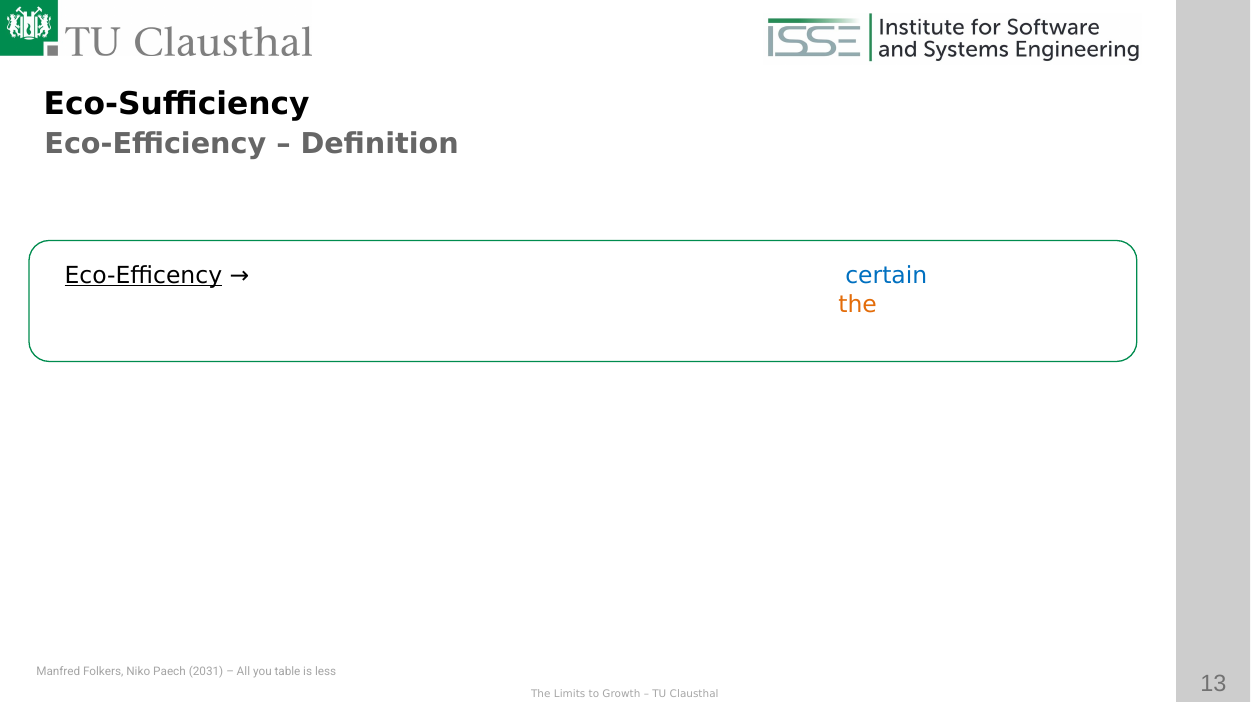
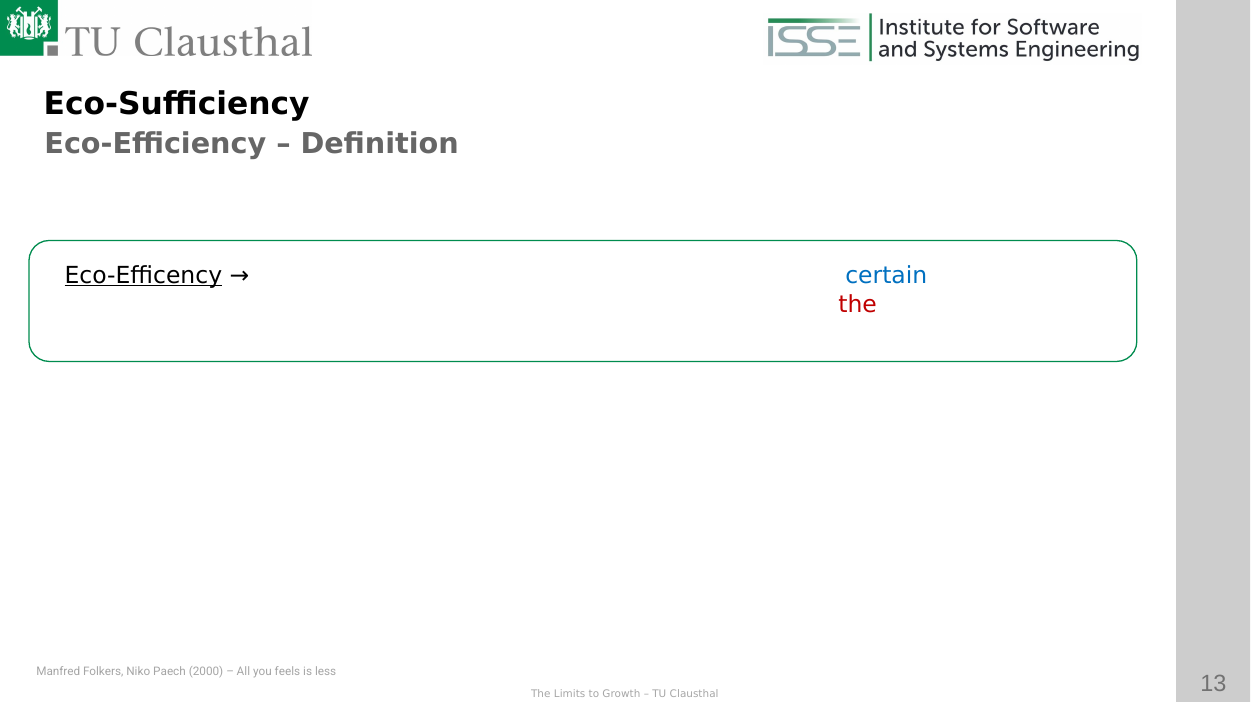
the colour: orange -> red (858, 304)
2031: 2031 -> 2000 (206, 671)
table: table -> feels (287, 671)
